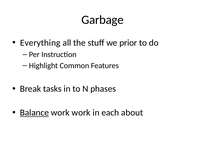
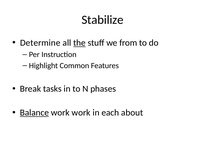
Garbage: Garbage -> Stabilize (103, 20)
Everything: Everything -> Determine (40, 43)
the underline: none -> present (79, 43)
prior: prior -> from (128, 43)
